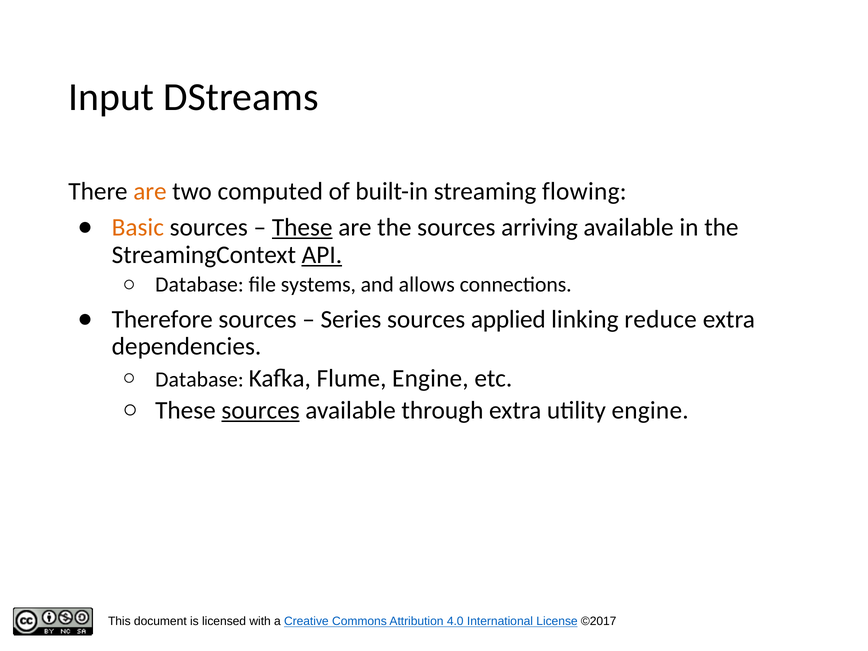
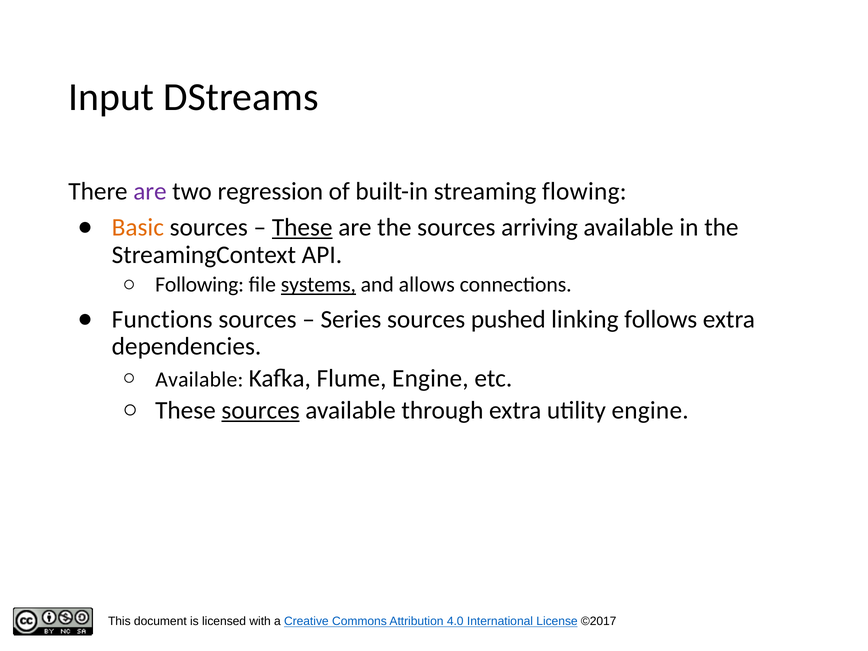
are colour: orange -> purple (150, 191)
computed: computed -> regression (270, 191)
API underline: present -> none (322, 255)
Database: Database -> Following (200, 285)
systems underline: none -> present (318, 285)
Therefore: Therefore -> Functions (162, 319)
applied: applied -> pushed (508, 319)
reduce: reduce -> follows (661, 319)
Database: Database -> Available (199, 380)
